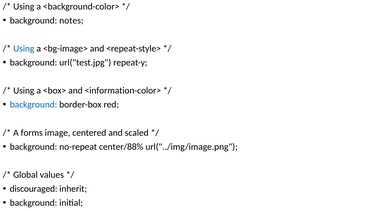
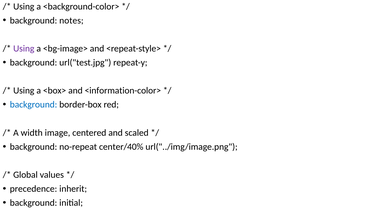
Using colour: blue -> purple (24, 49)
forms: forms -> width (32, 133)
center/88%: center/88% -> center/40% (121, 147)
discouraged: discouraged -> precedence (34, 189)
